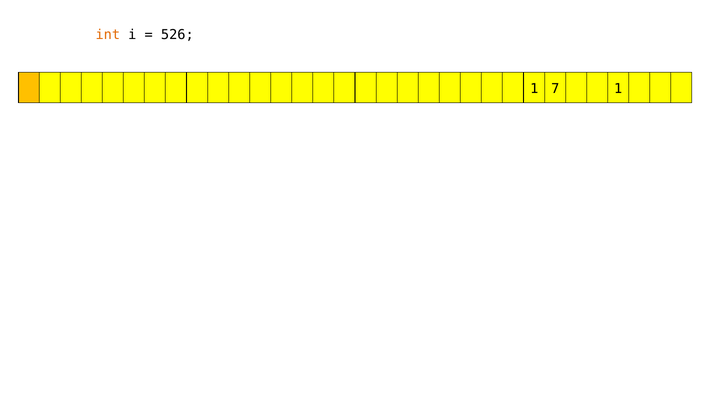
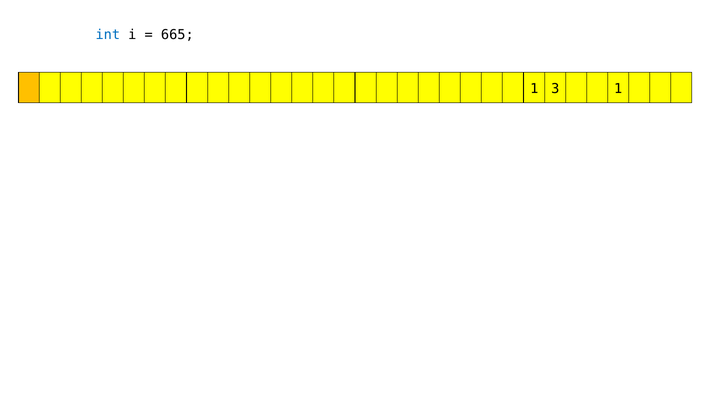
int colour: orange -> blue (108, 35)
526: 526 -> 665 (177, 35)
7: 7 -> 3 (555, 89)
